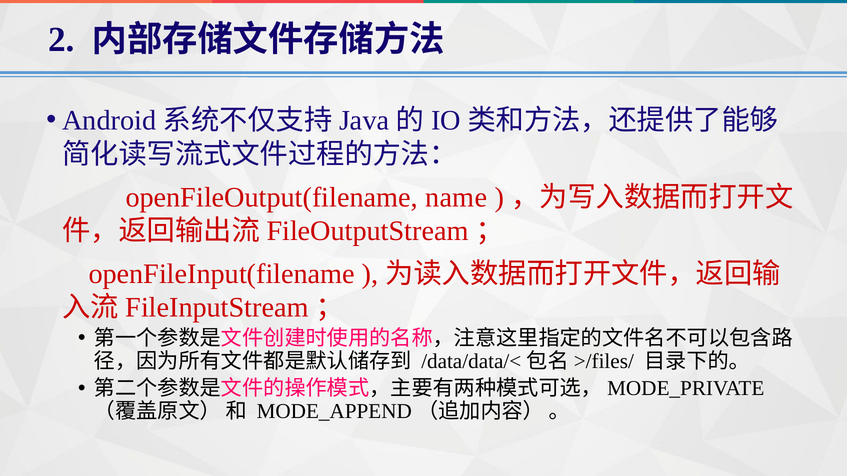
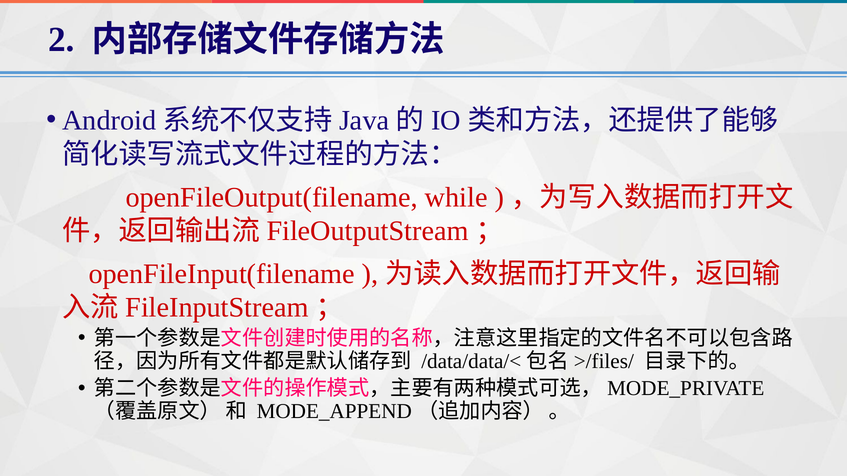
name: name -> while (456, 197)
